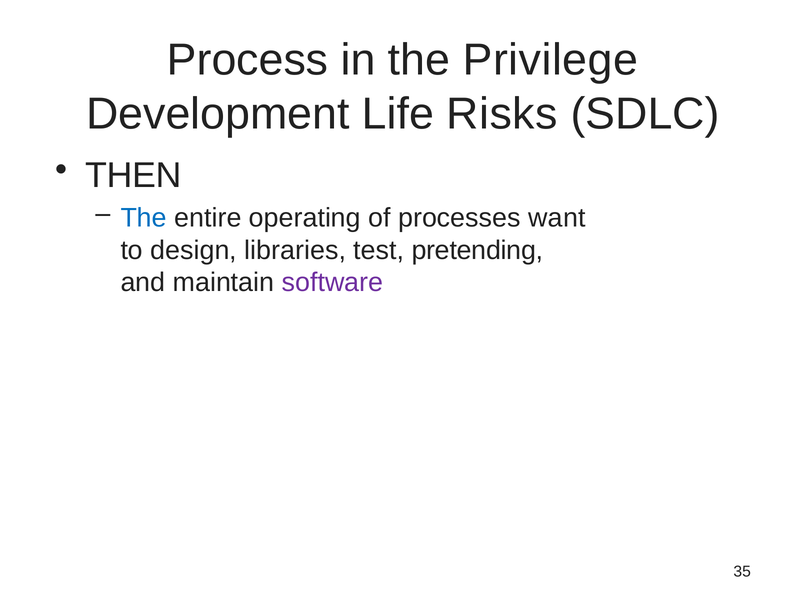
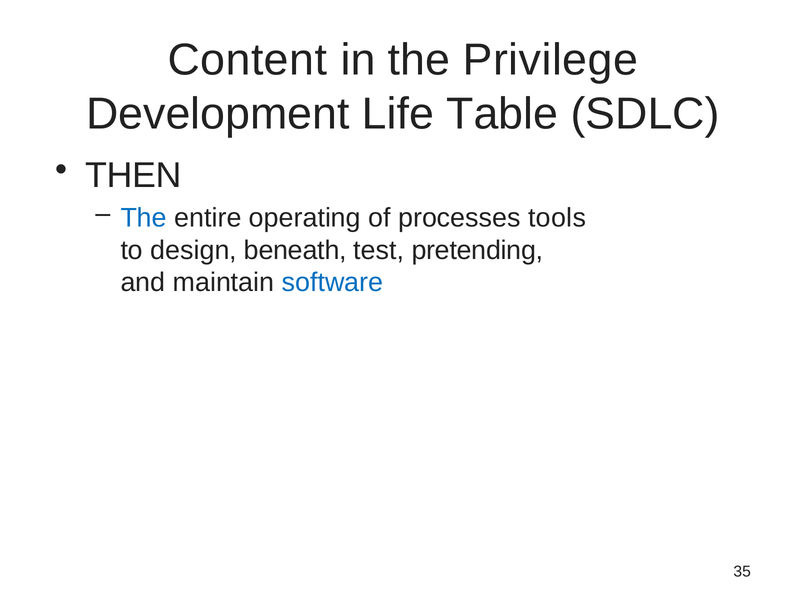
Process: Process -> Content (247, 60)
Risks: Risks -> Table (502, 114)
want: want -> tools (557, 218)
libraries: libraries -> beneath (295, 250)
software colour: purple -> blue (333, 283)
